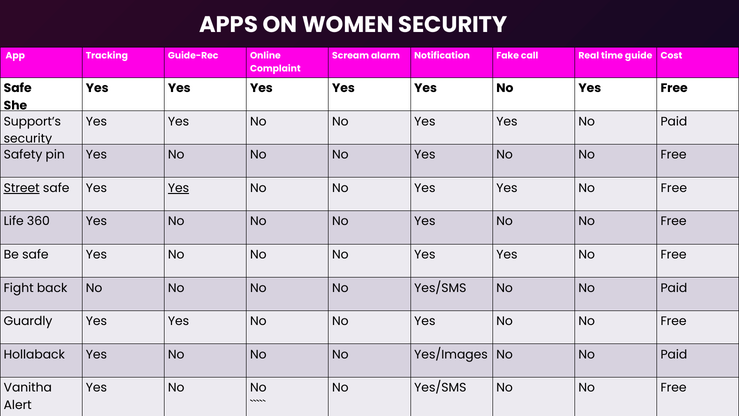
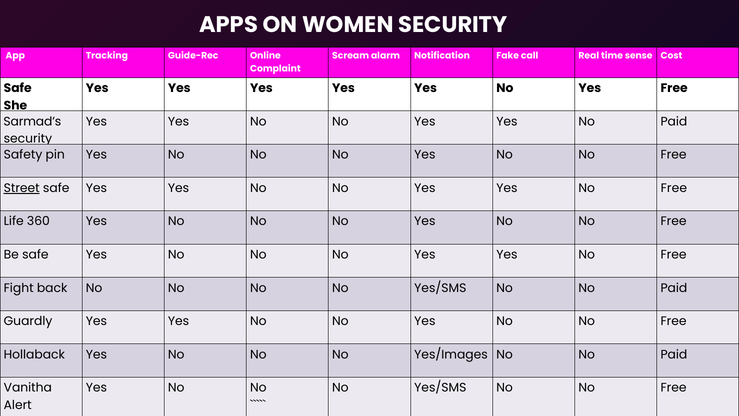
guide: guide -> sense (639, 56)
Support’s: Support’s -> Sarmad’s (32, 121)
Yes underline: present -> none (179, 188)
